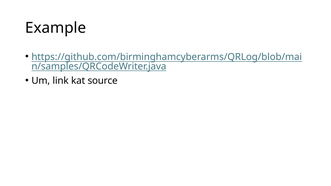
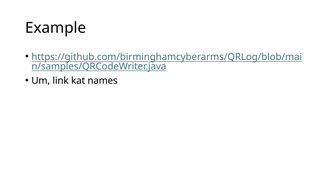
source: source -> names (103, 81)
